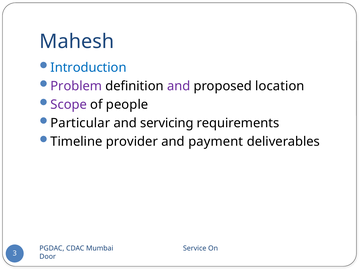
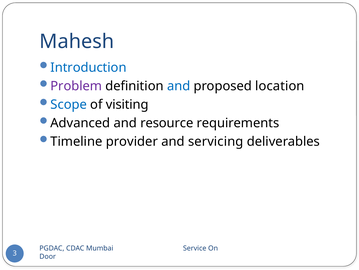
and colour: purple -> blue (179, 86)
Scope colour: purple -> blue (69, 104)
people: people -> visiting (127, 104)
Particular: Particular -> Advanced (80, 123)
servicing: servicing -> resource (167, 123)
payment: payment -> servicing (216, 141)
